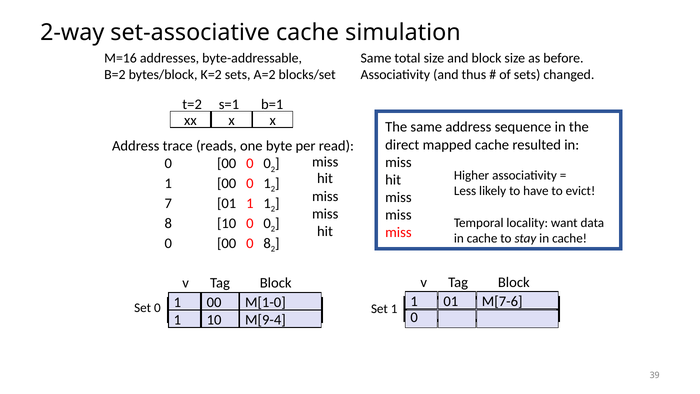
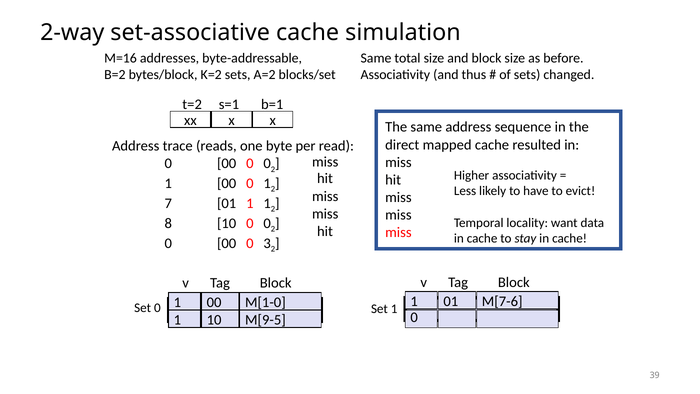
0 8: 8 -> 3 (267, 243)
M[9-4: M[9-4 -> M[9-5 (265, 320)
